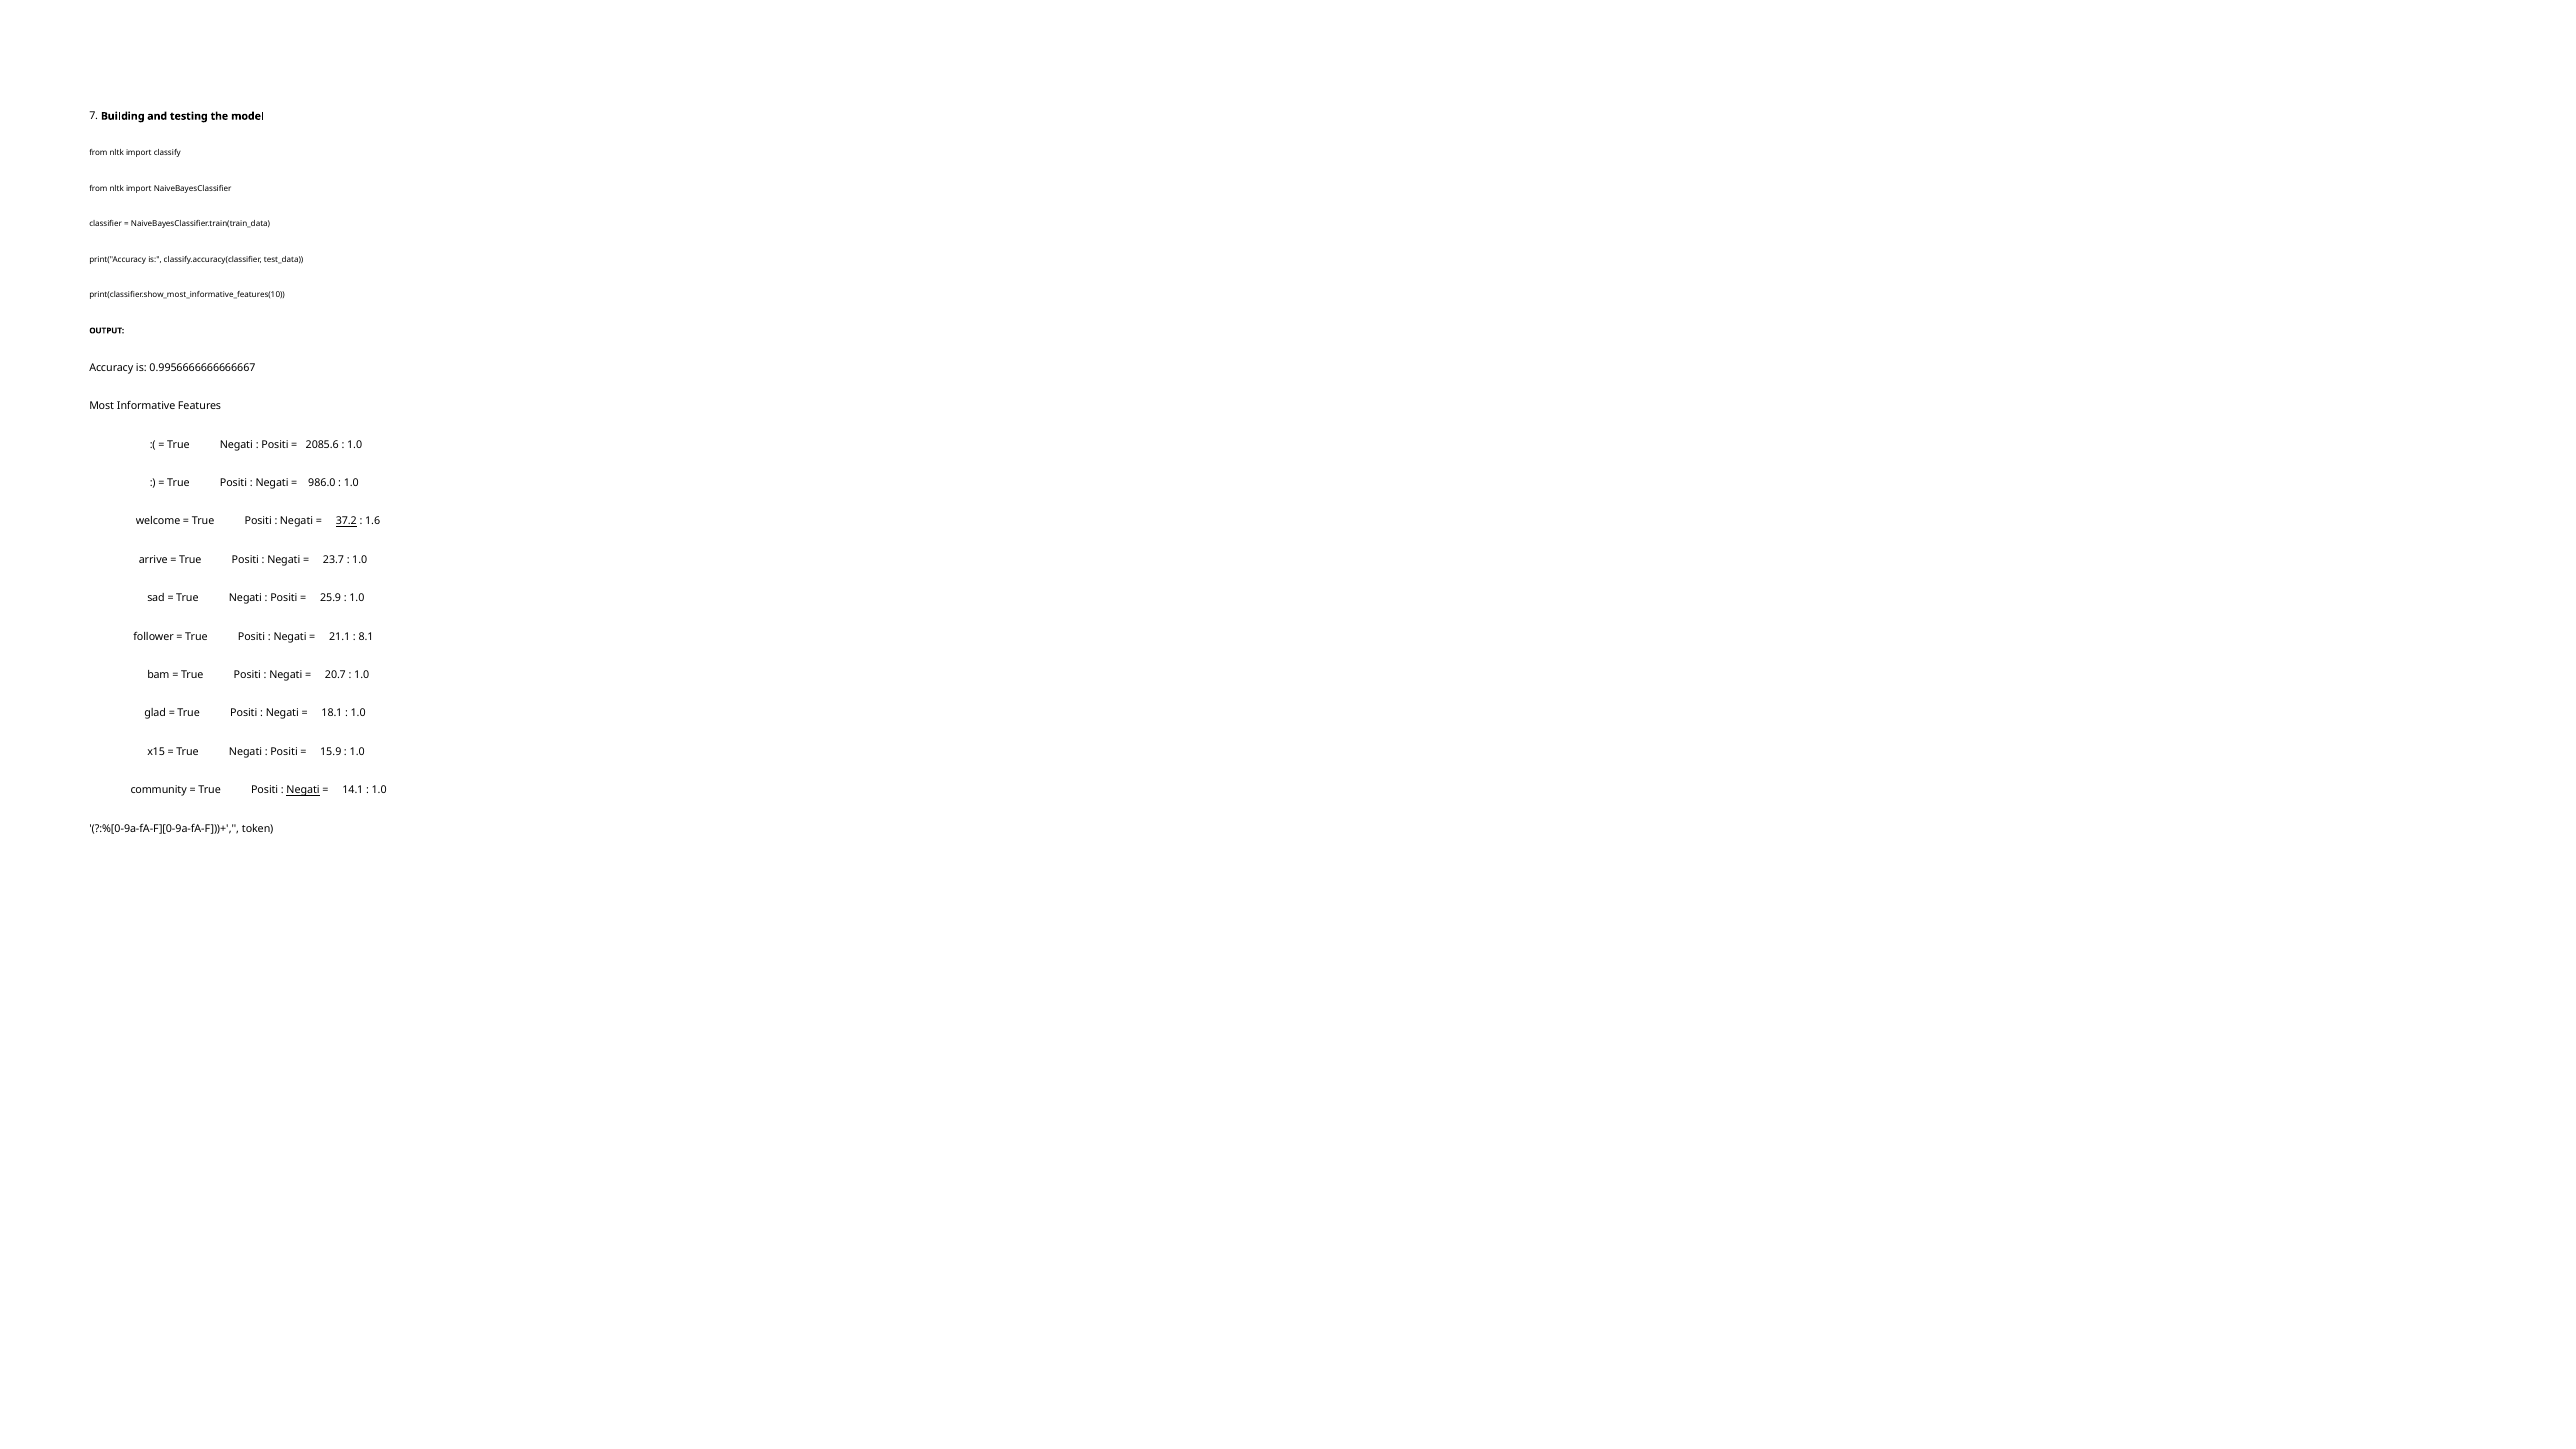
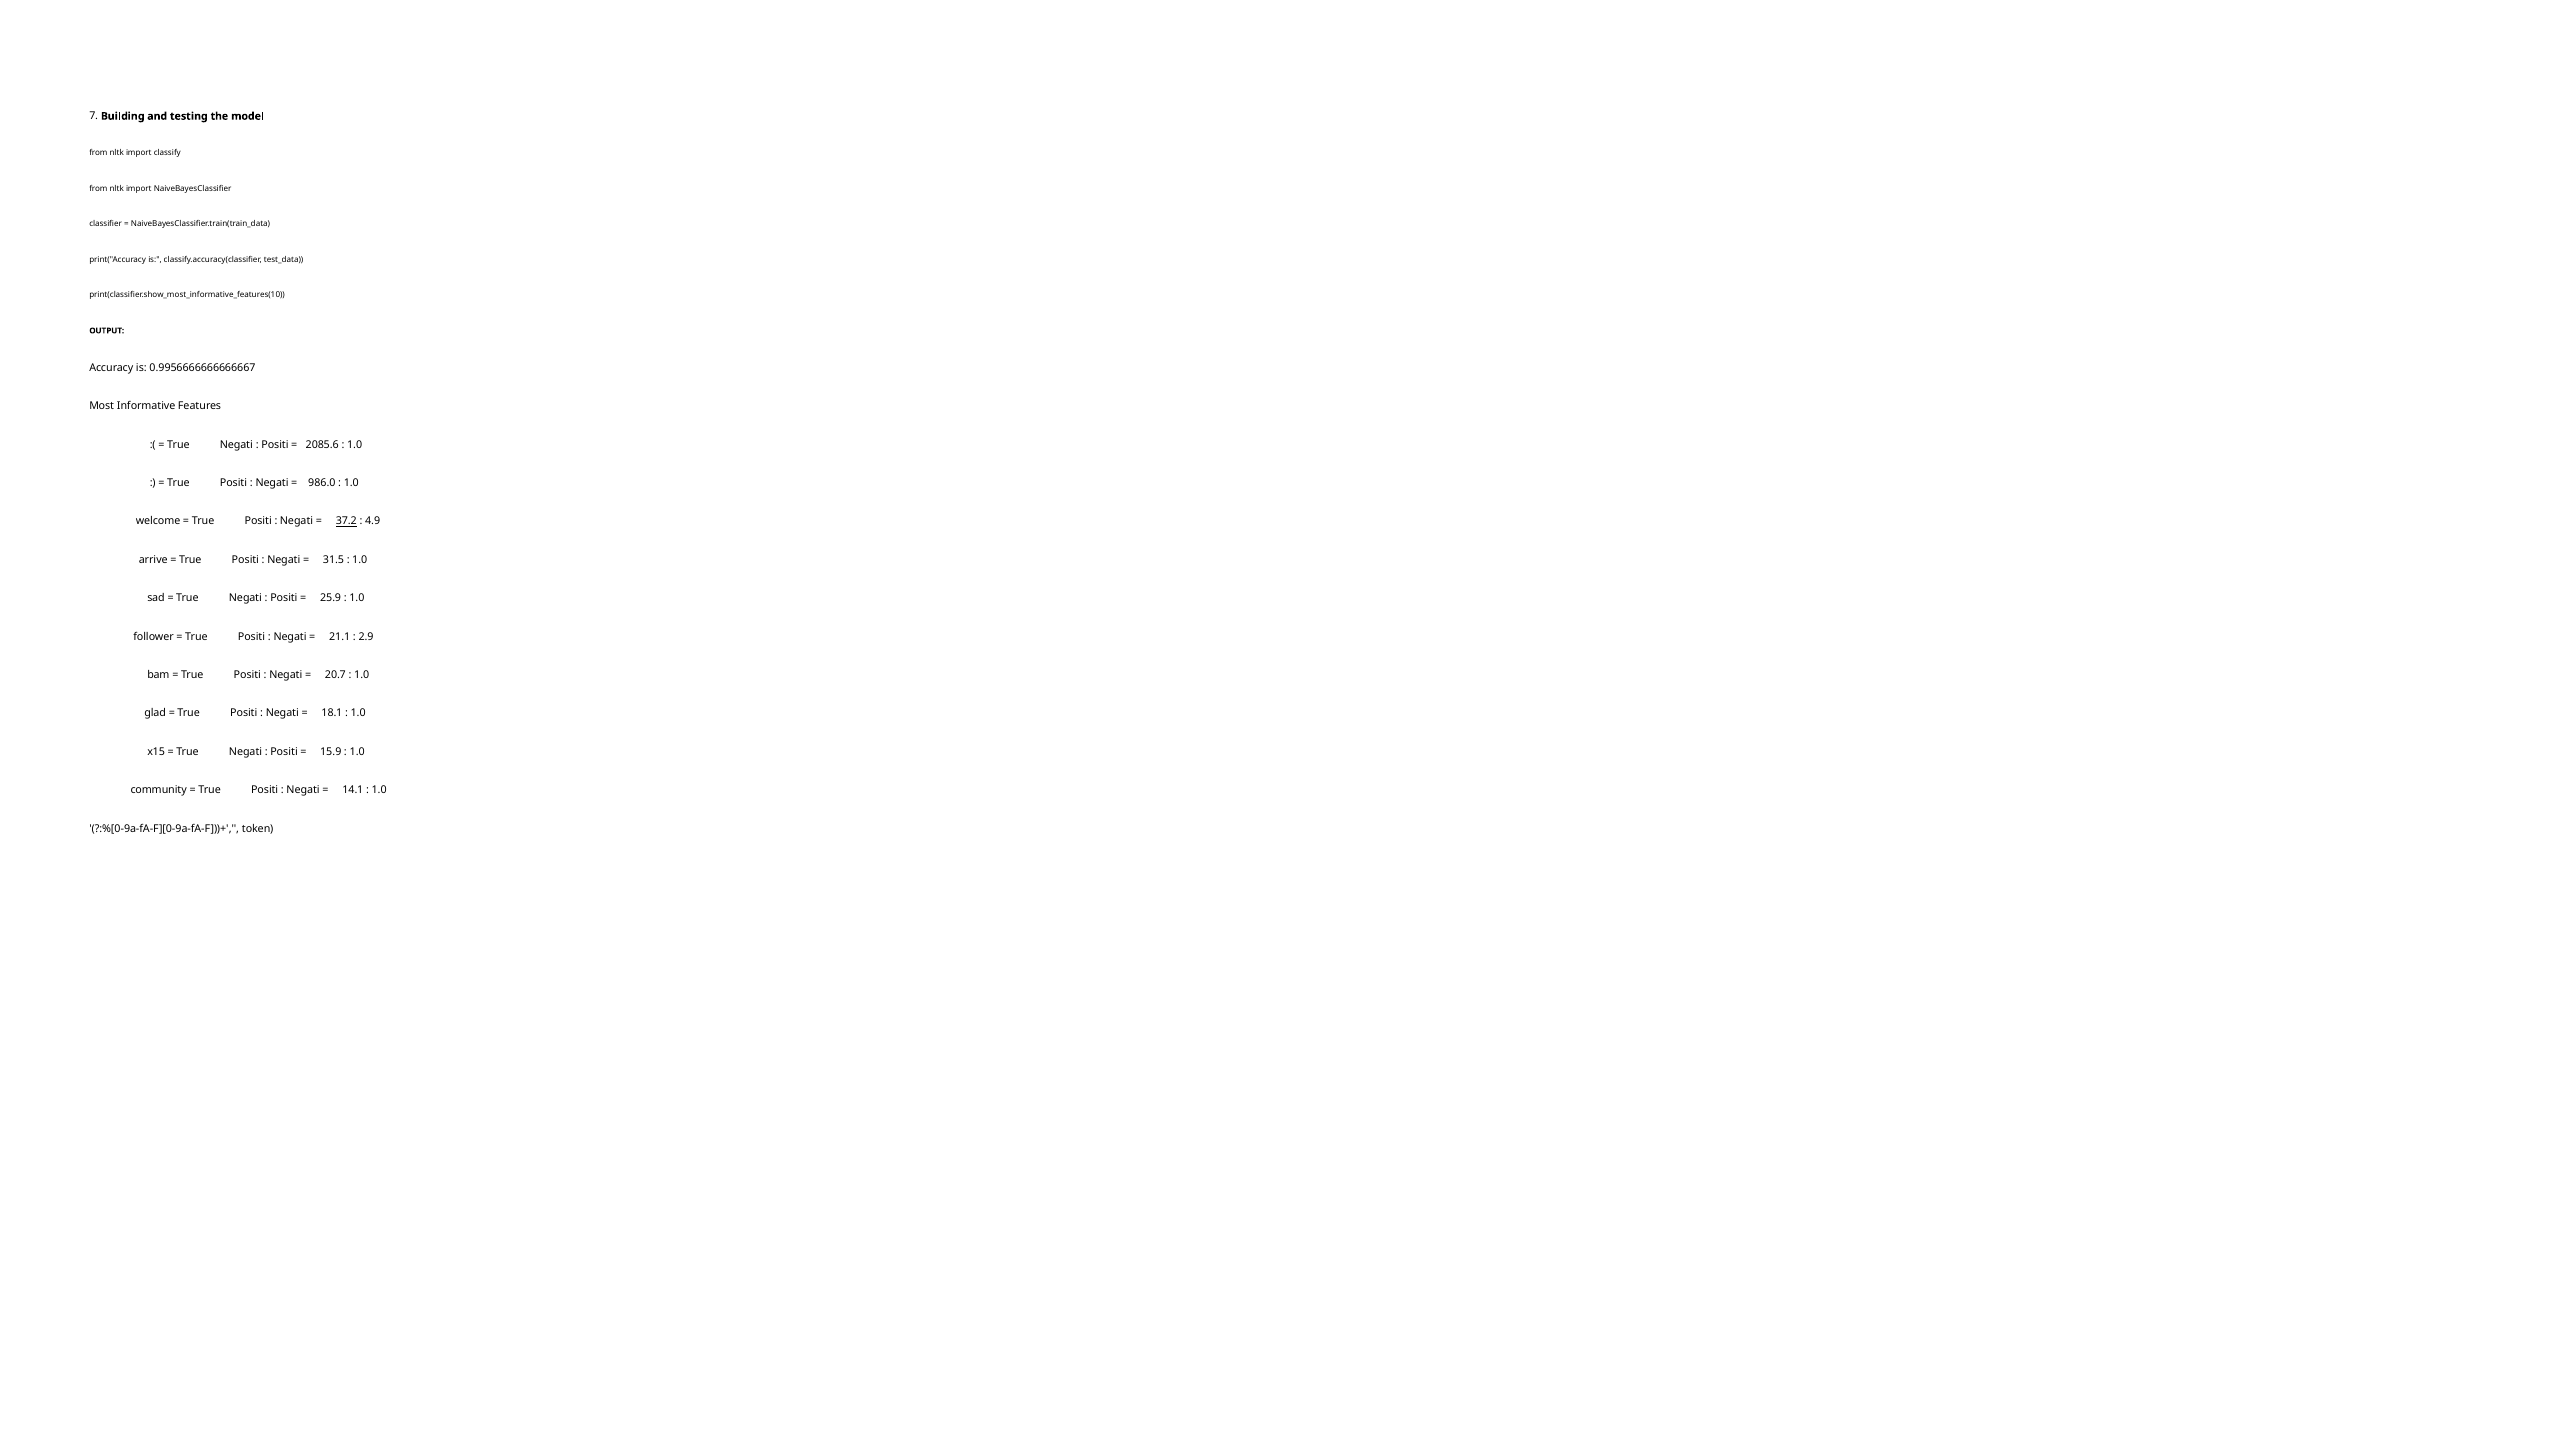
1.6: 1.6 -> 4.9 (373, 521)
23.7: 23.7 -> 31.5 (333, 560)
8.1: 8.1 -> 2.9 (366, 637)
Negati underline: present -> none (303, 790)
